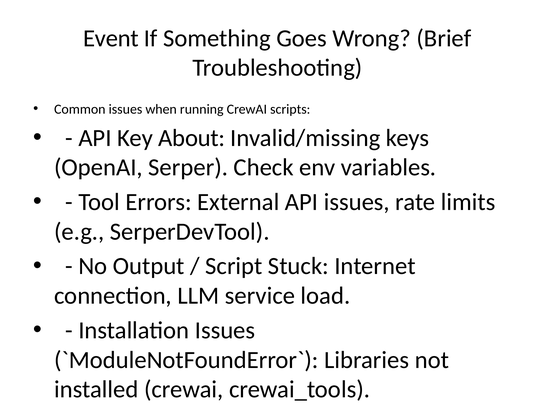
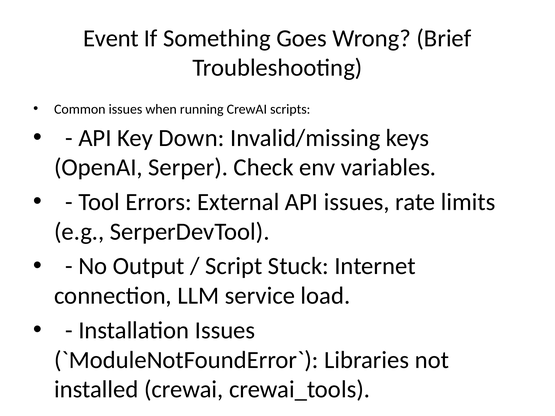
About: About -> Down (191, 138)
